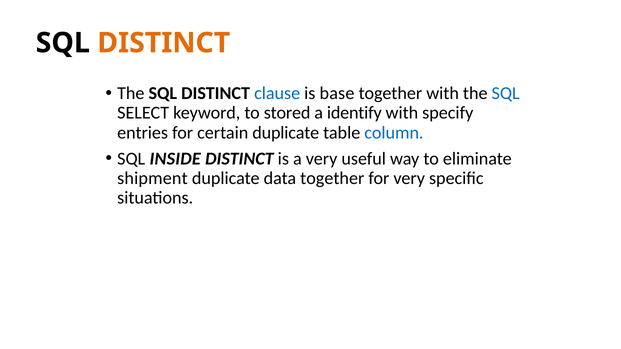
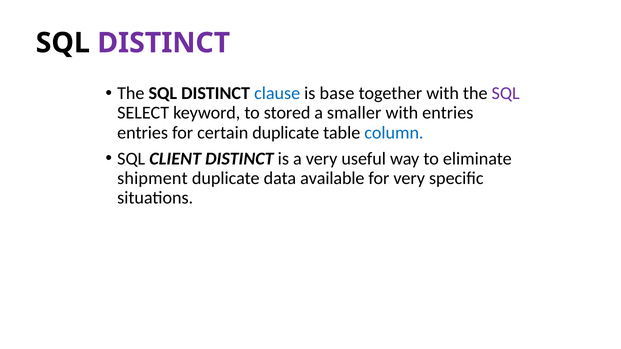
DISTINCT colour: orange -> purple (164, 43)
SQL colour: blue -> purple (506, 94)
identify: identify -> smaller (354, 113)
with specify: specify -> entries (448, 113)
INSIDE: INSIDE -> CLIENT (175, 159)
data together: together -> available (332, 178)
